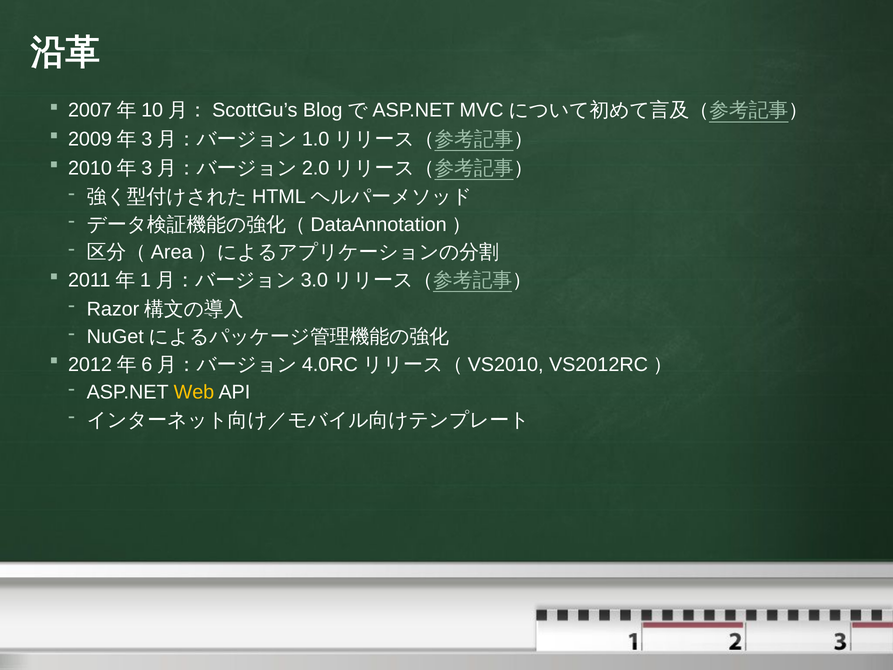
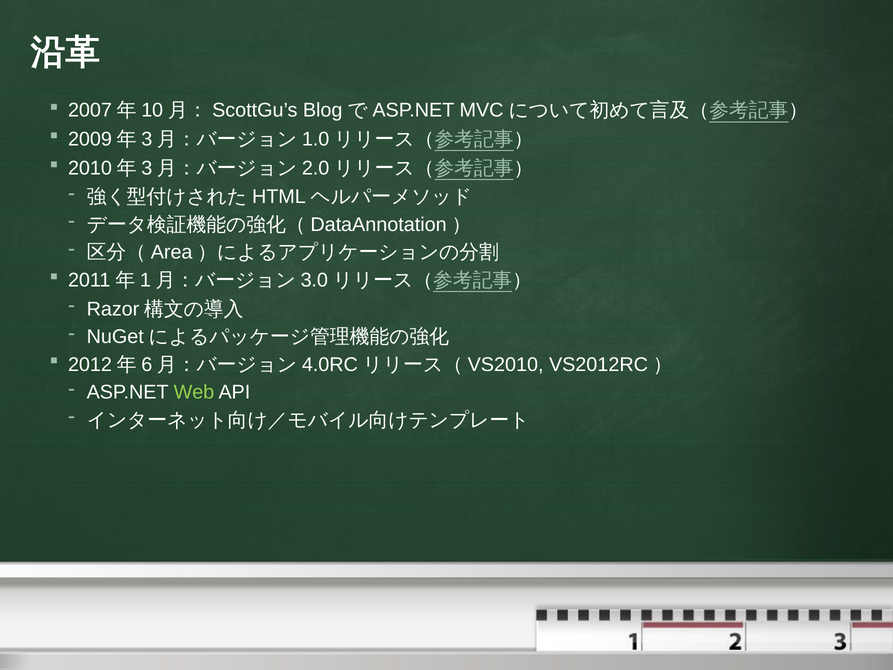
Web colour: yellow -> light green (194, 392)
